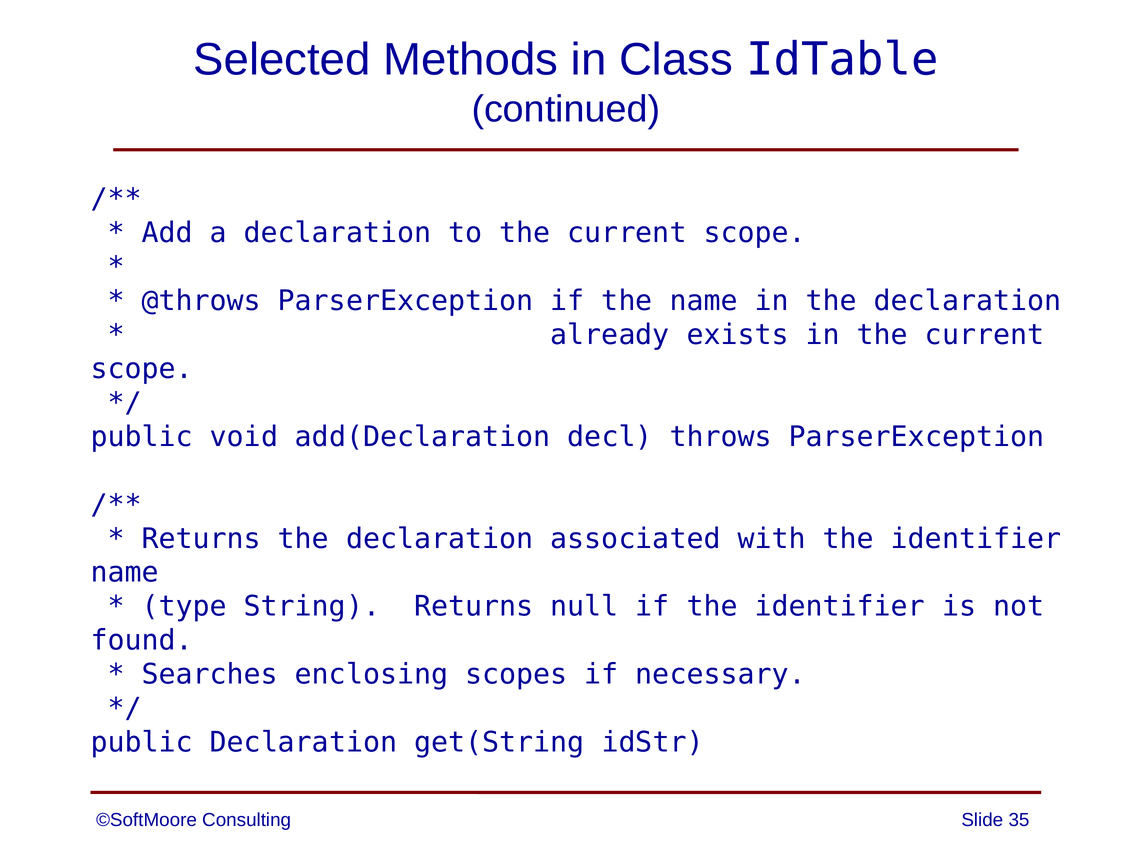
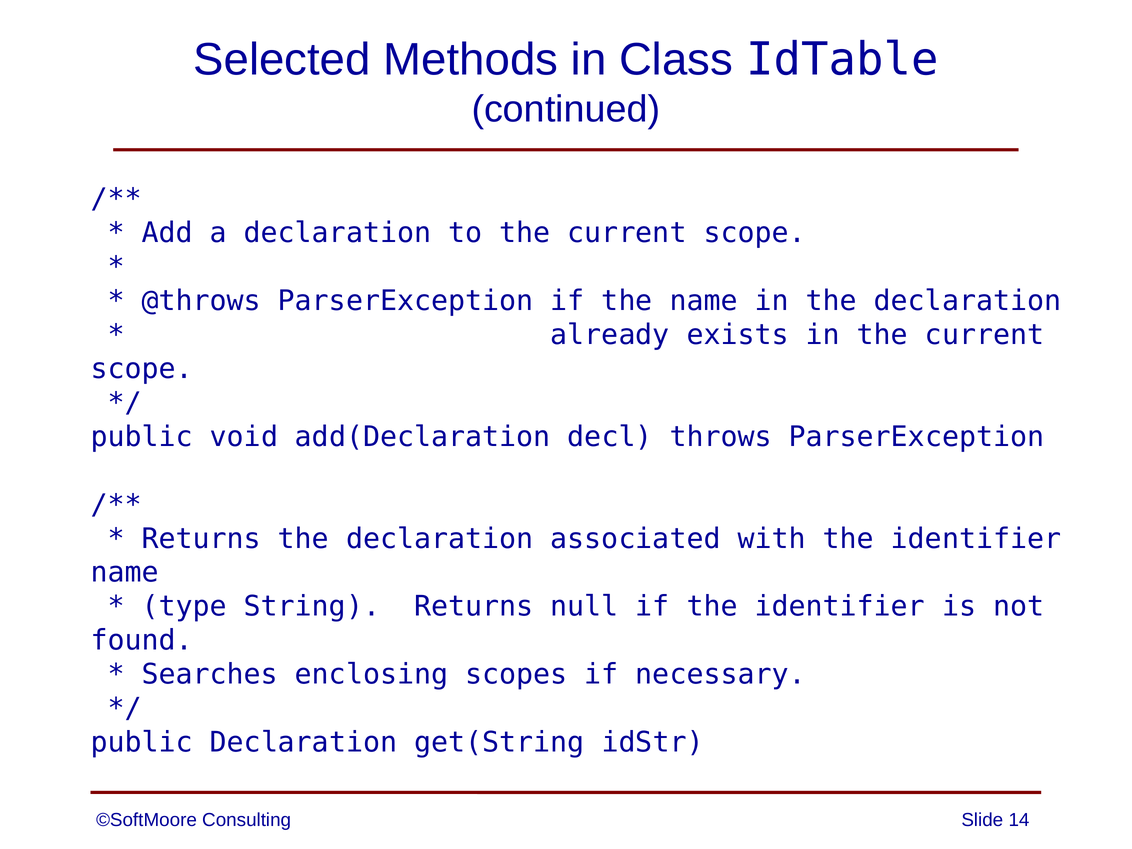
35: 35 -> 14 (1019, 820)
